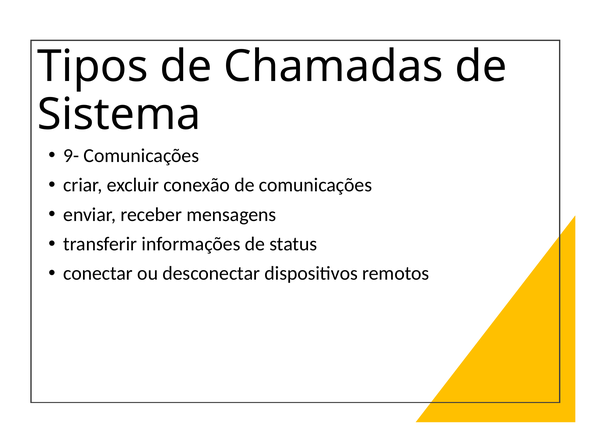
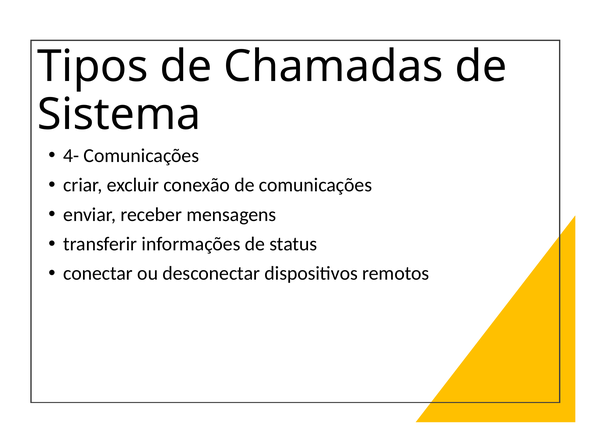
9-: 9- -> 4- (71, 156)
